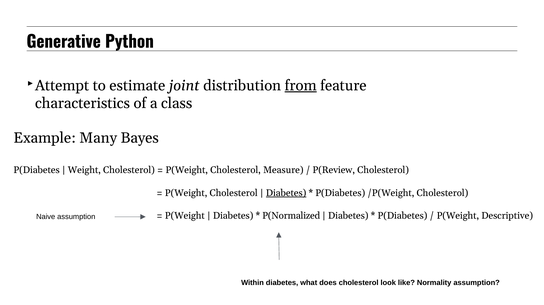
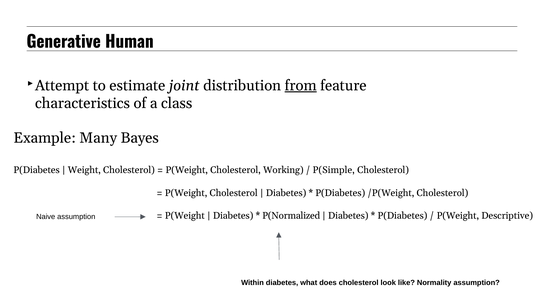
Python: Python -> Human (129, 42)
Measure: Measure -> Working (283, 170)
P(Review: P(Review -> P(Simple (334, 170)
Diabetes underline: present -> none (286, 193)
